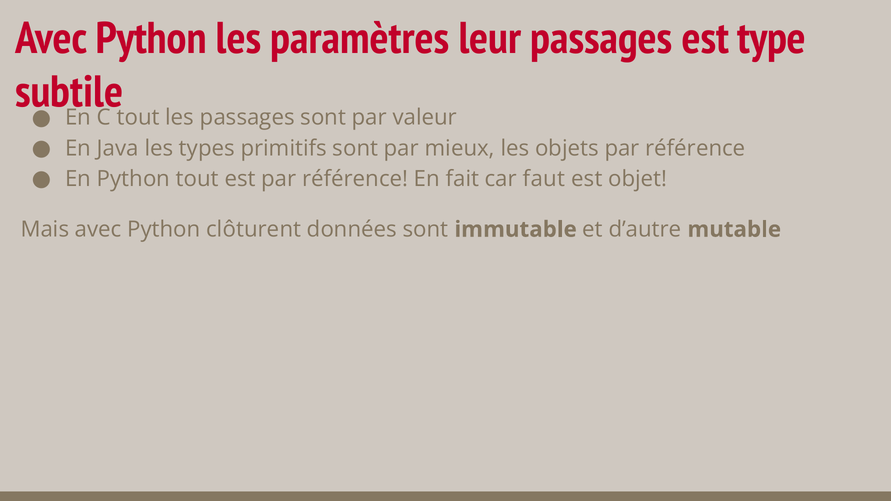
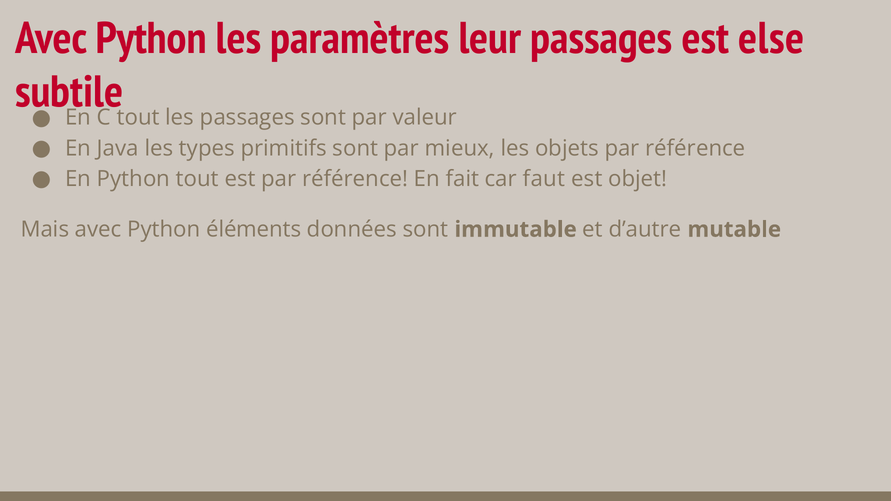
type: type -> else (771, 39)
clôturent: clôturent -> éléments (254, 230)
